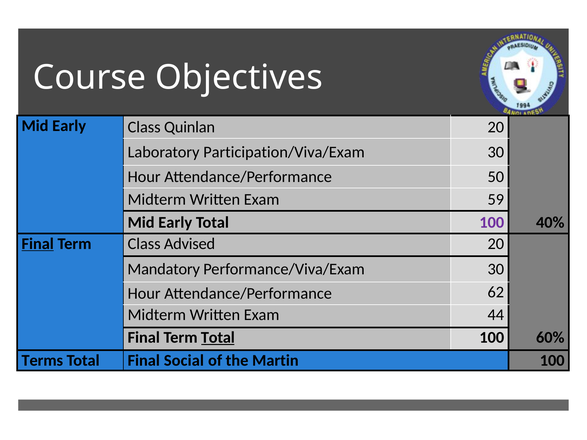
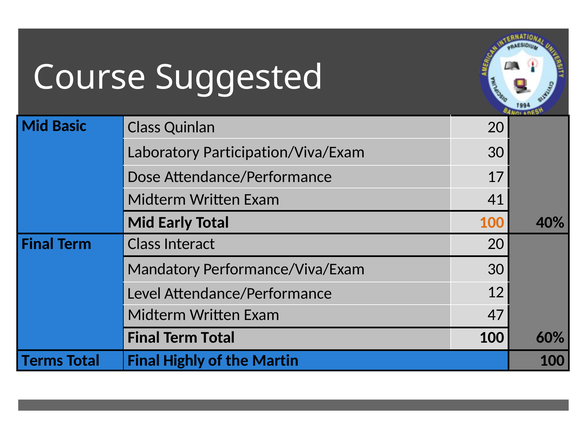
Objectives: Objectives -> Suggested (239, 78)
Early: Early -> Basic (69, 126)
Hour: Hour -> Dose (144, 177)
50: 50 -> 17 (496, 177)
59: 59 -> 41 (496, 200)
100 colour: purple -> orange (492, 222)
Final underline: present -> none (38, 244)
Advised: Advised -> Interact (190, 244)
Hour: Hour -> Level (144, 294)
62: 62 -> 12 (496, 292)
44: 44 -> 47 (496, 315)
Total underline: present -> none (218, 338)
Social: Social -> Highly (184, 360)
